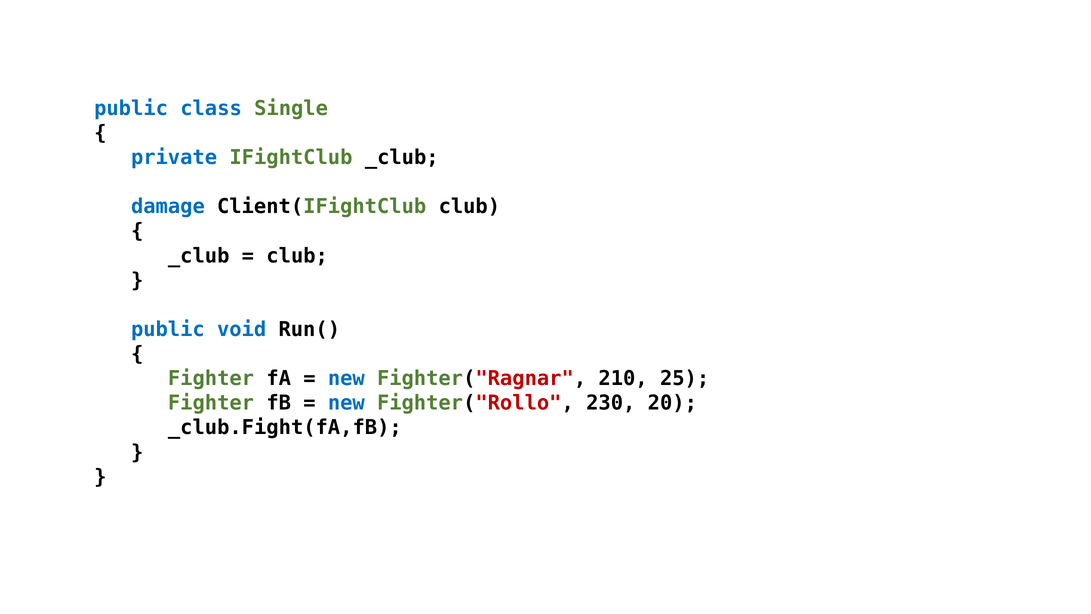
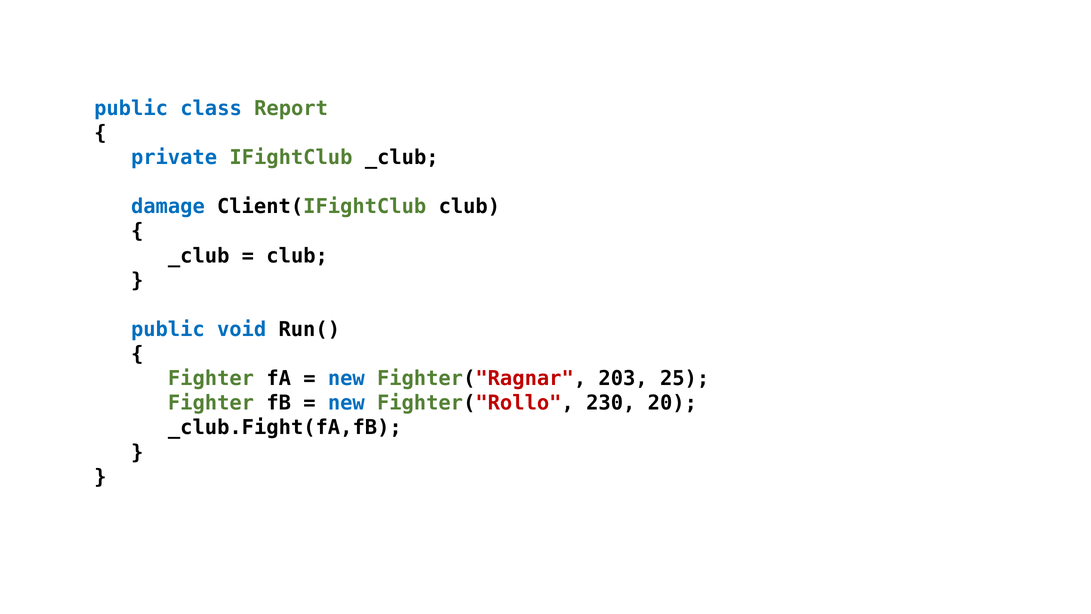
Single: Single -> Report (291, 108)
210: 210 -> 203 (623, 378)
